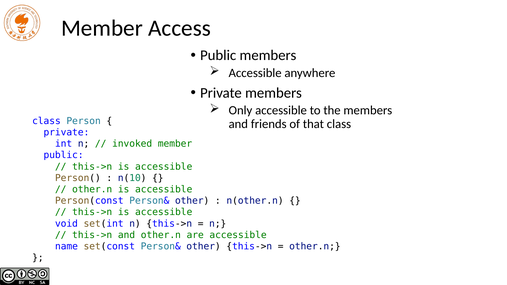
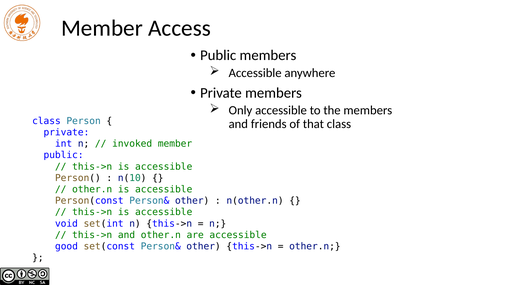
name: name -> good (66, 247)
